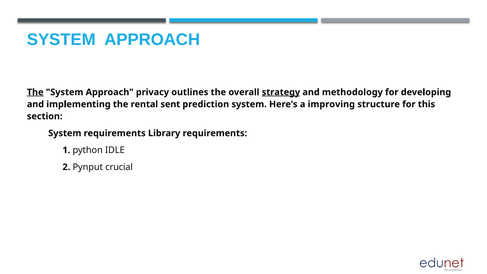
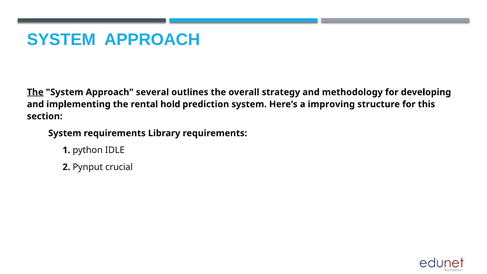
privacy: privacy -> several (152, 92)
strategy underline: present -> none (281, 92)
sent: sent -> hold (170, 104)
